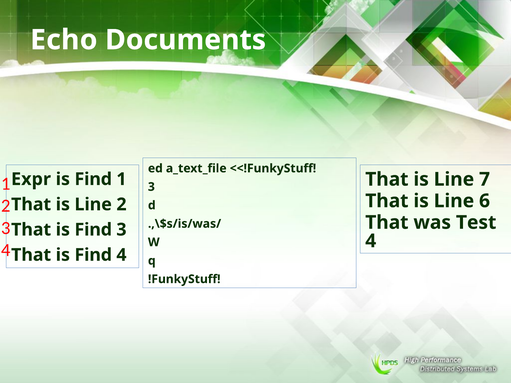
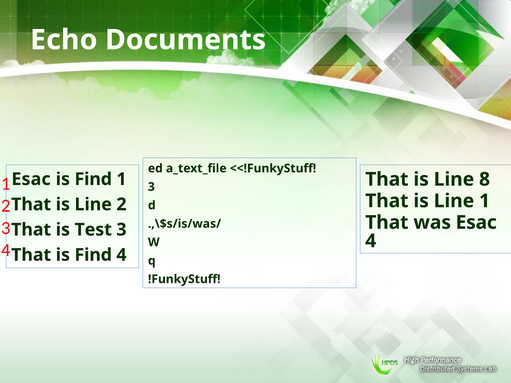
Expr: Expr -> Esac (31, 179)
7: 7 -> 8 (485, 179)
Line 6: 6 -> 1 (485, 201)
was Test: Test -> Esac (476, 223)
Find: Find -> Test (93, 230)
